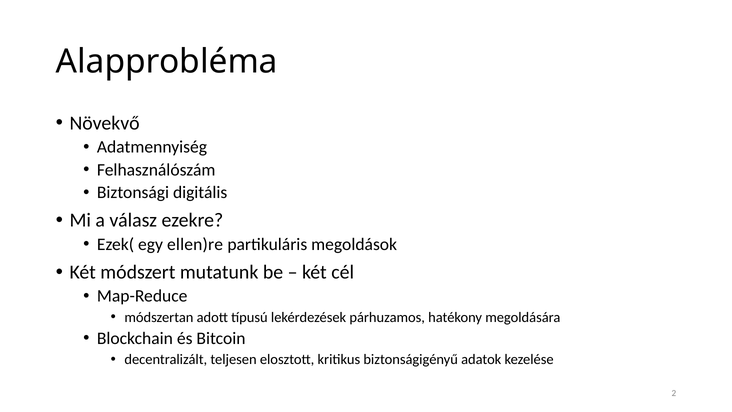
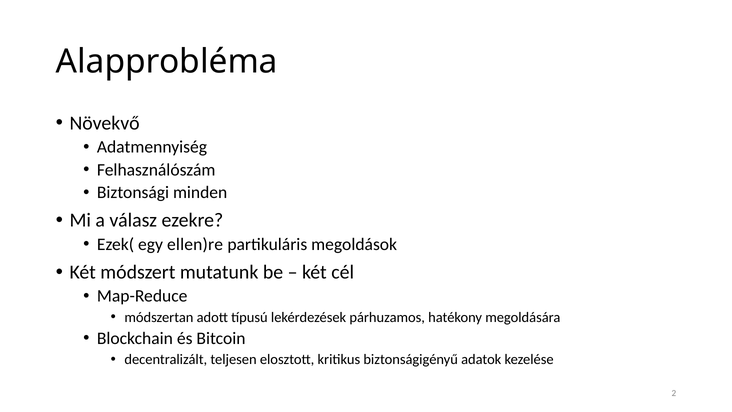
digitális: digitális -> minden (200, 192)
